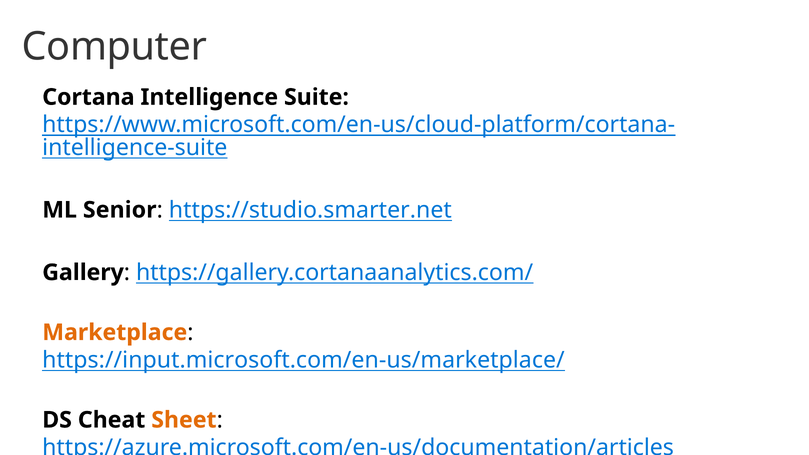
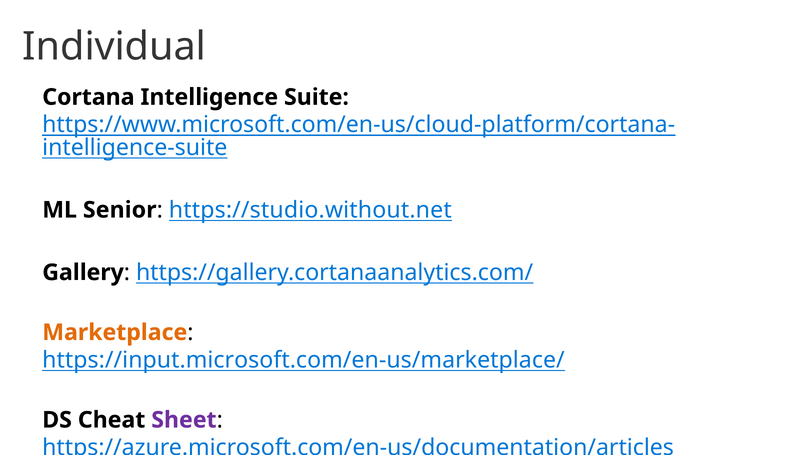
Computer: Computer -> Individual (114, 46)
https://studio.smarter.net: https://studio.smarter.net -> https://studio.without.net (310, 210)
Sheet colour: orange -> purple (184, 420)
